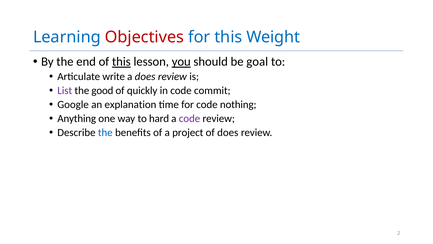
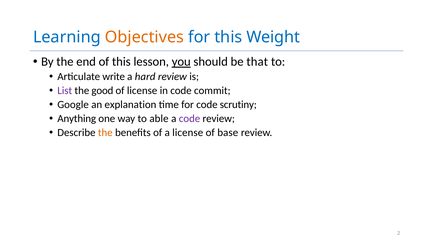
Objectives colour: red -> orange (144, 37)
this underline: present -> none (121, 62)
goal: goal -> that (257, 62)
a does: does -> hard (145, 77)
of quickly: quickly -> license (142, 91)
nothing: nothing -> scrutiny (238, 104)
hard: hard -> able (159, 118)
the colour: blue -> orange (105, 132)
a project: project -> license (188, 132)
of does: does -> base (228, 132)
